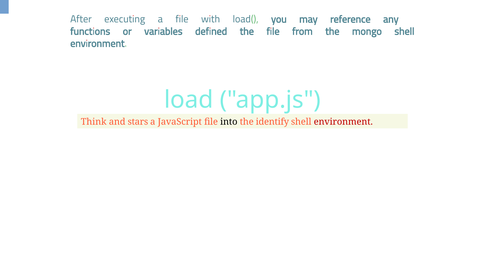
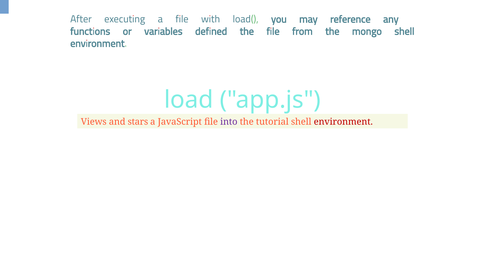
Think: Think -> Views (94, 122)
into colour: black -> purple (229, 122)
identify: identify -> tutorial (272, 122)
